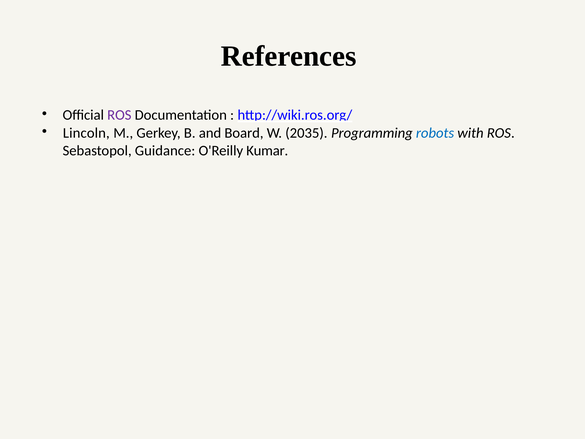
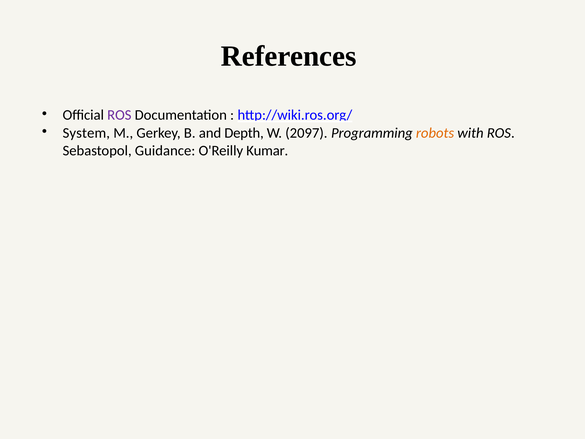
Lincoln: Lincoln -> System (86, 133)
Board: Board -> Depth (244, 133)
2035: 2035 -> 2097 (306, 133)
robots colour: blue -> orange (435, 133)
